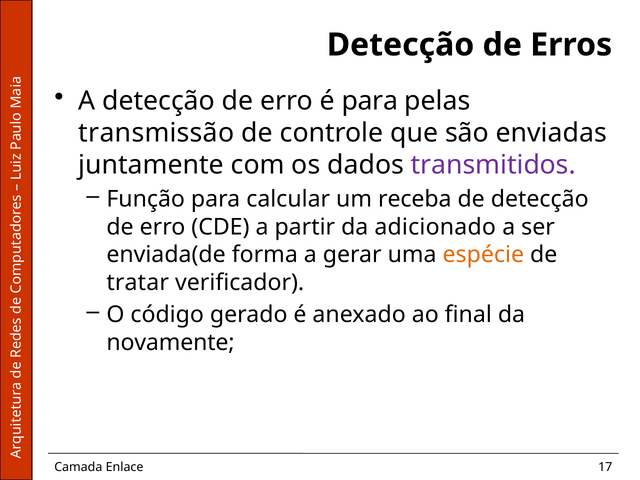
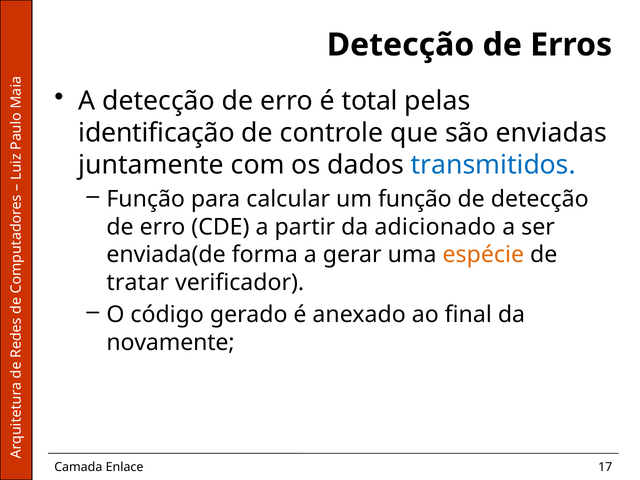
é para: para -> total (370, 101)
transmissão: transmissão -> identificação (157, 133)
transmitidos colour: purple -> blue (493, 165)
um receba: receba -> função (415, 199)
